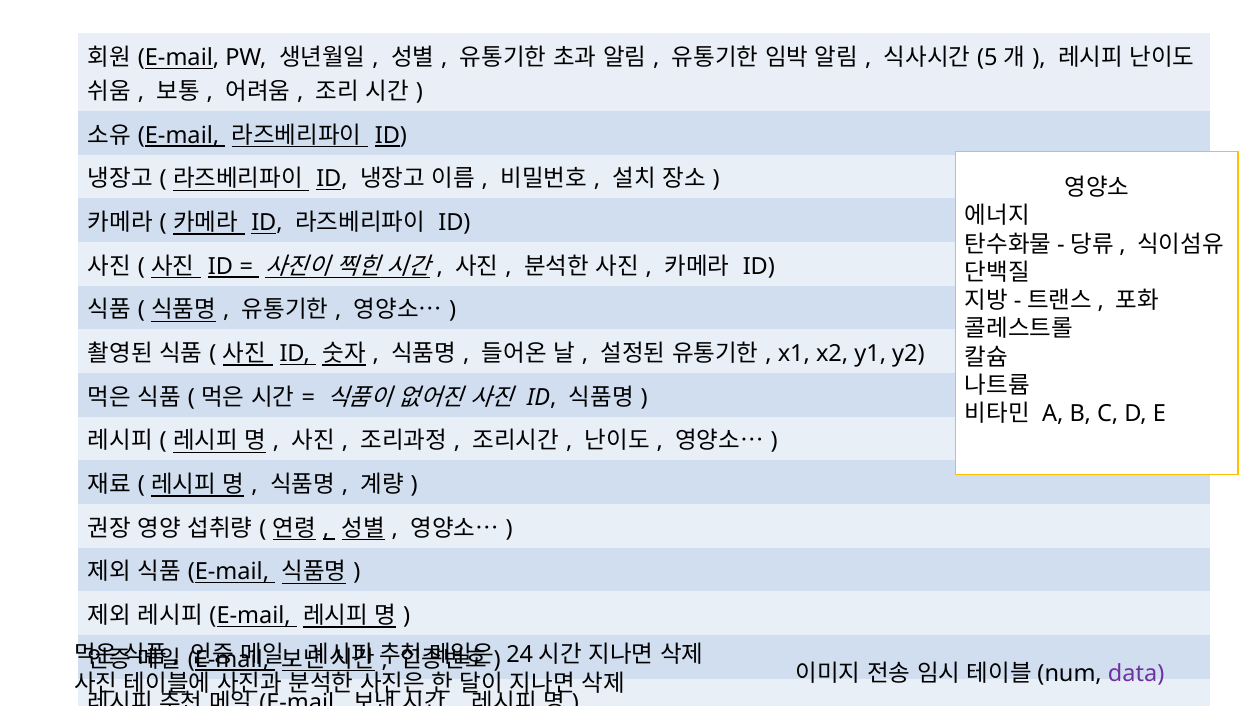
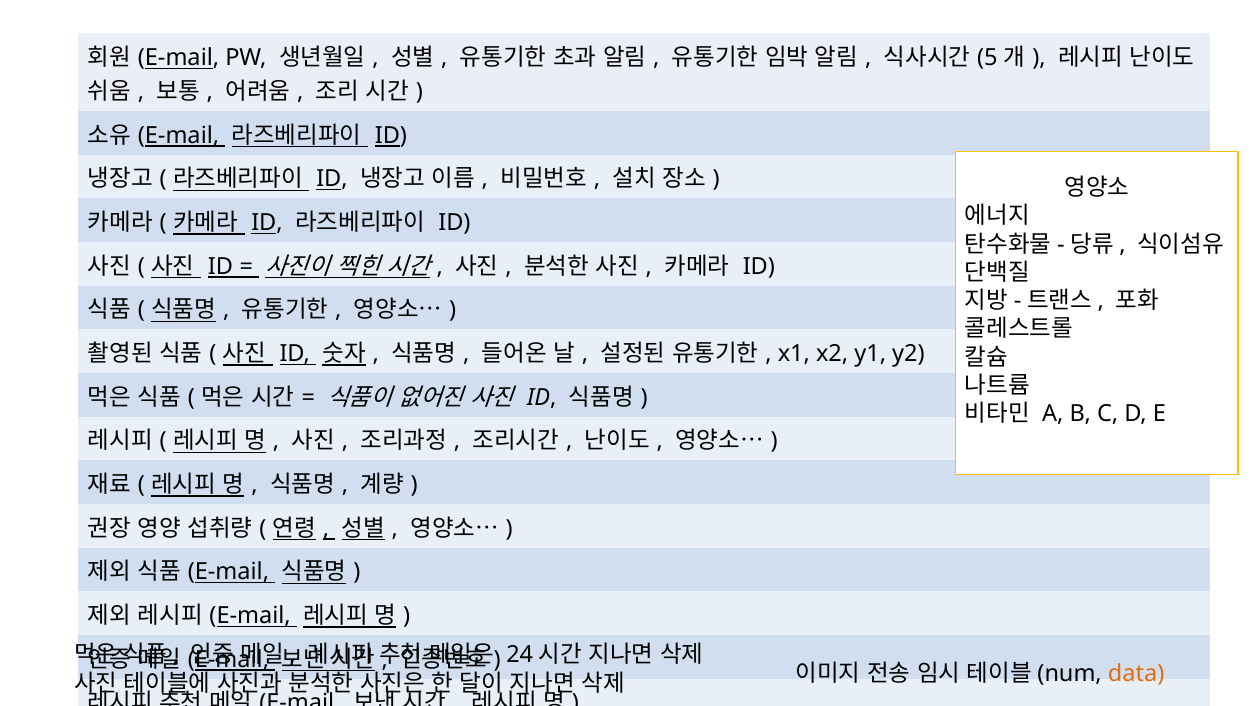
data colour: purple -> orange (1136, 674)
